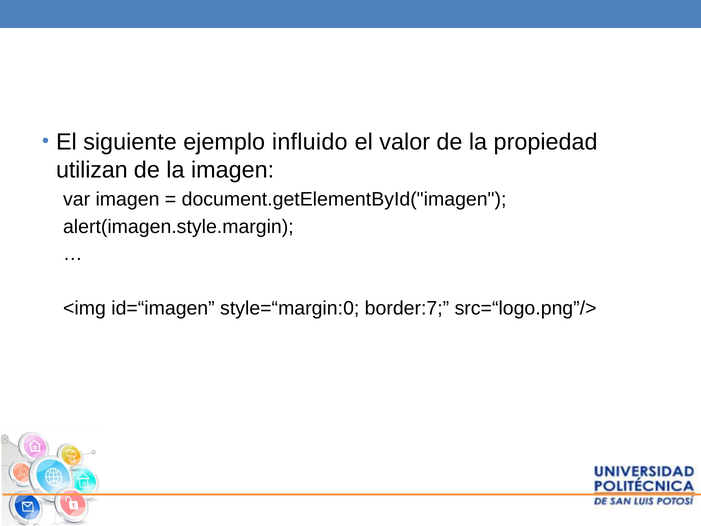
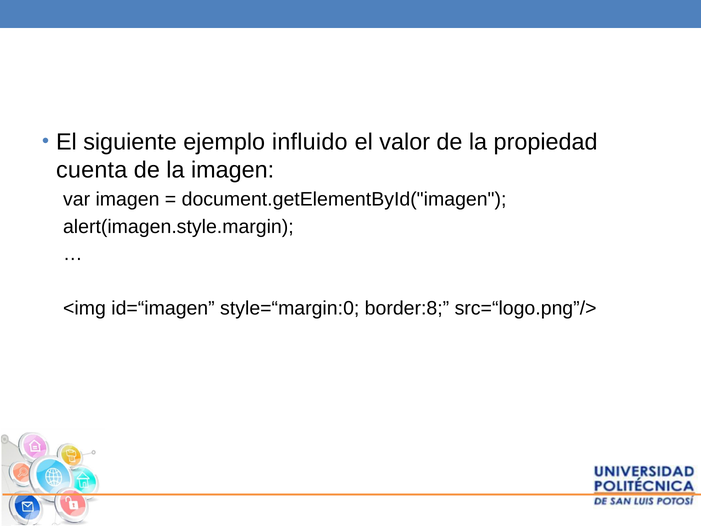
utilizan: utilizan -> cuenta (92, 170)
border:7: border:7 -> border:8 (407, 308)
